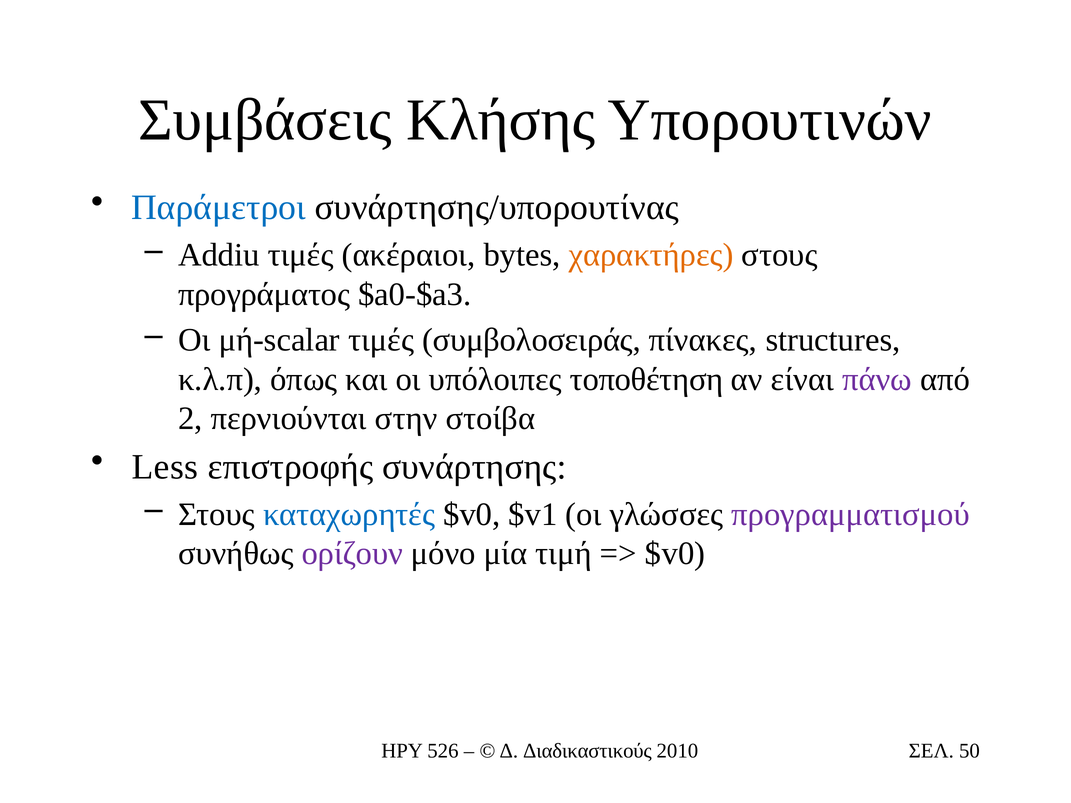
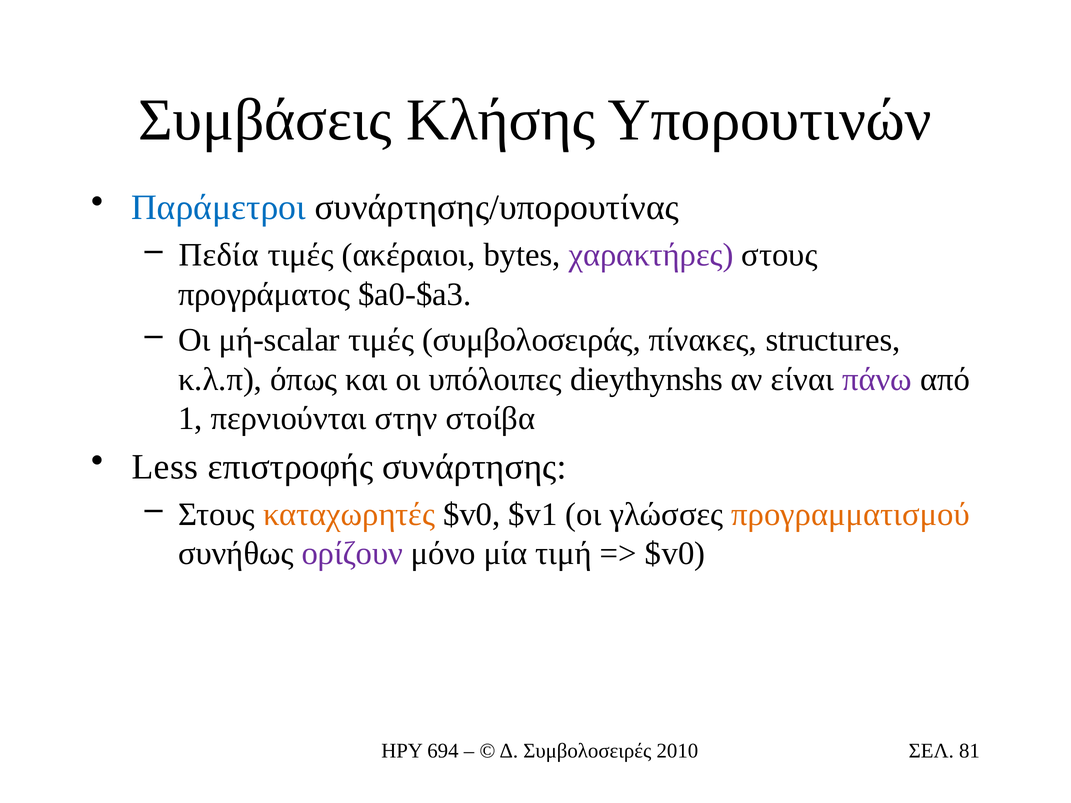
Addiu: Addiu -> Πεδία (219, 255)
χαρακτήρες colour: orange -> purple (651, 255)
τοποθέτηση: τοποθέτηση -> dieythynshs (647, 379)
2: 2 -> 1 (190, 419)
καταχωρητές colour: blue -> orange (349, 514)
προγραμματισμού colour: purple -> orange (851, 514)
526: 526 -> 694 (443, 751)
Διαδικαστικούς: Διαδικαστικούς -> Συμβολοσειρές (587, 751)
50: 50 -> 81 (969, 751)
